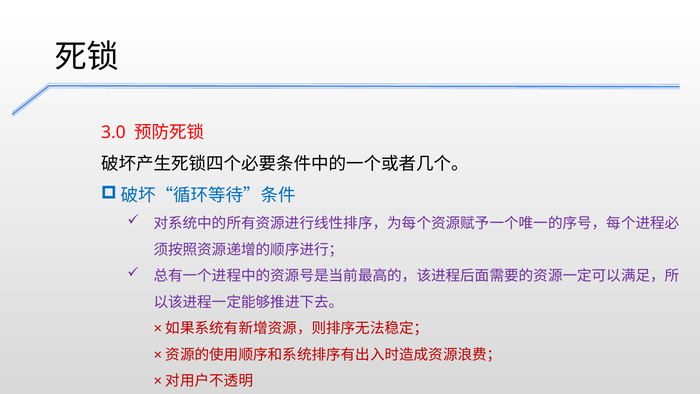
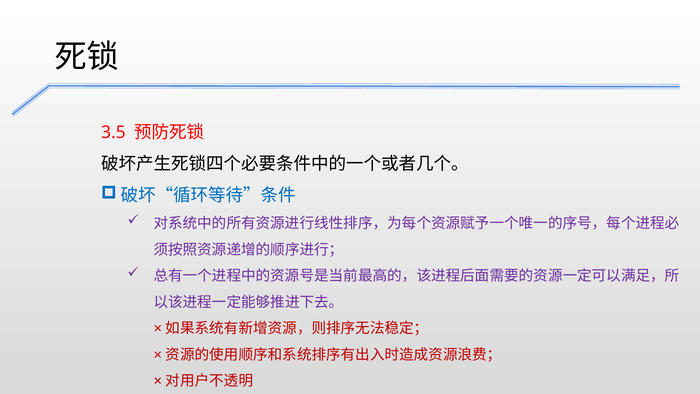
3.0: 3.0 -> 3.5 (113, 132)
